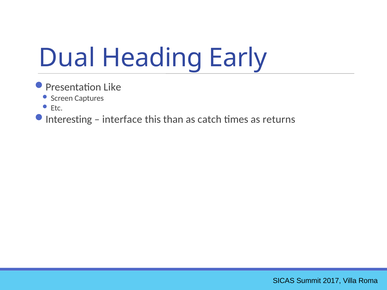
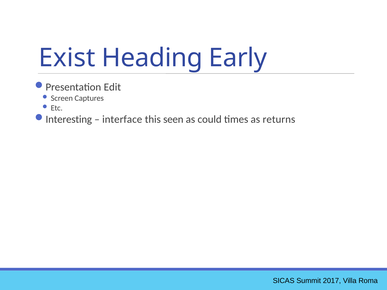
Dual: Dual -> Exist (67, 58)
Like: Like -> Edit (112, 87)
than: than -> seen (173, 119)
catch: catch -> could (210, 119)
